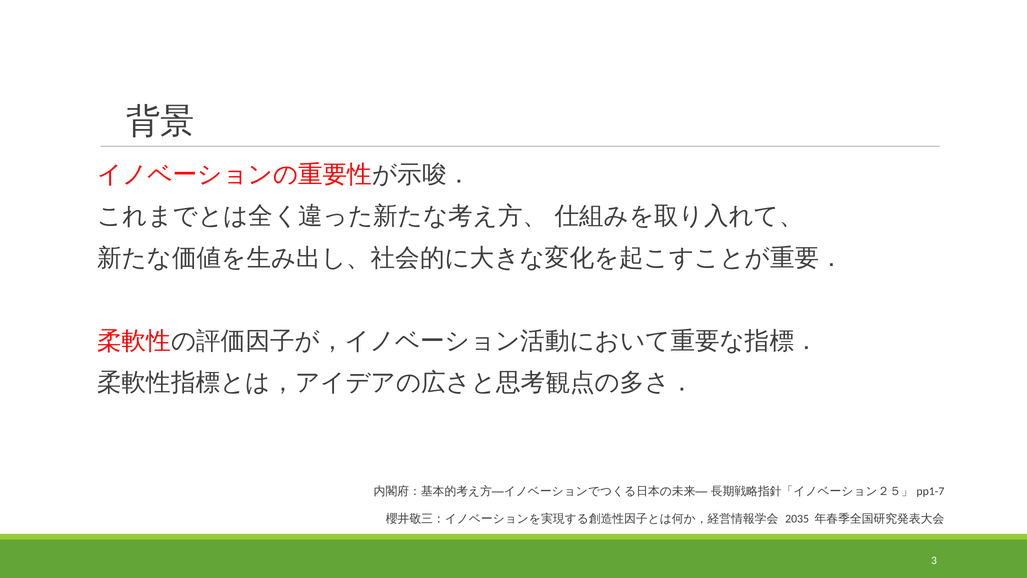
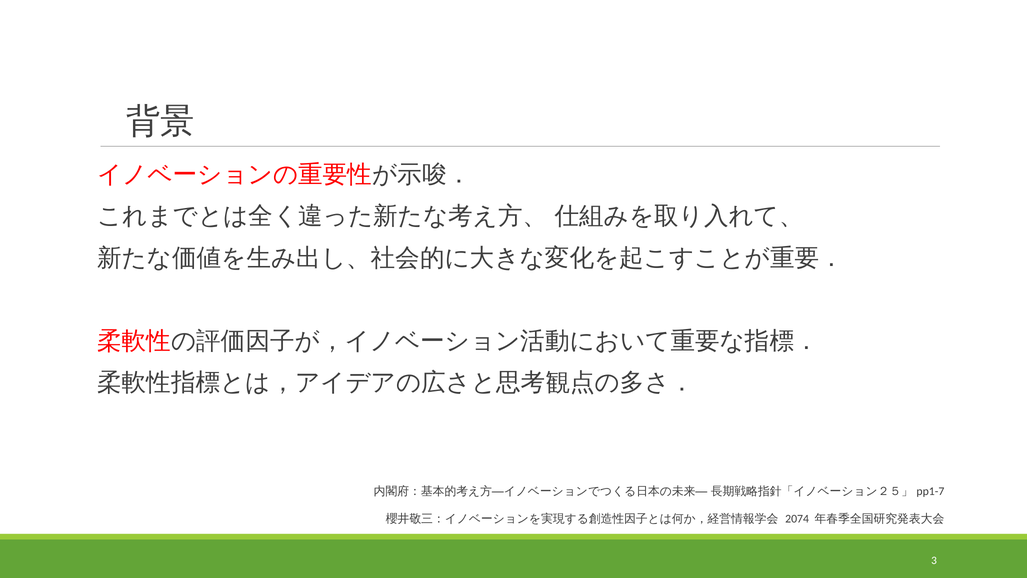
2035: 2035 -> 2074 (797, 519)
